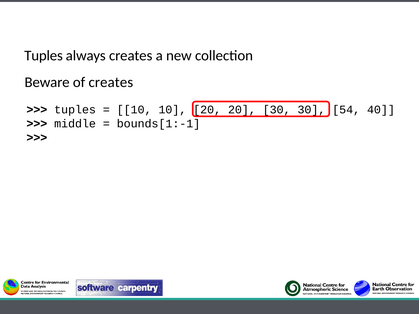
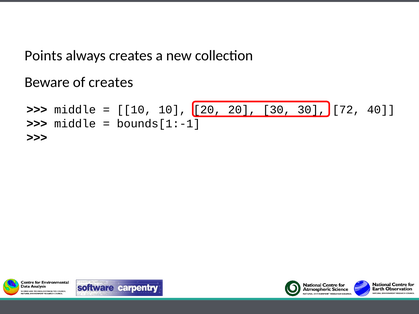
Tuples: Tuples -> Points (43, 56)
tuples: tuples -> middle (75, 110)
54: 54 -> 72 (346, 110)
